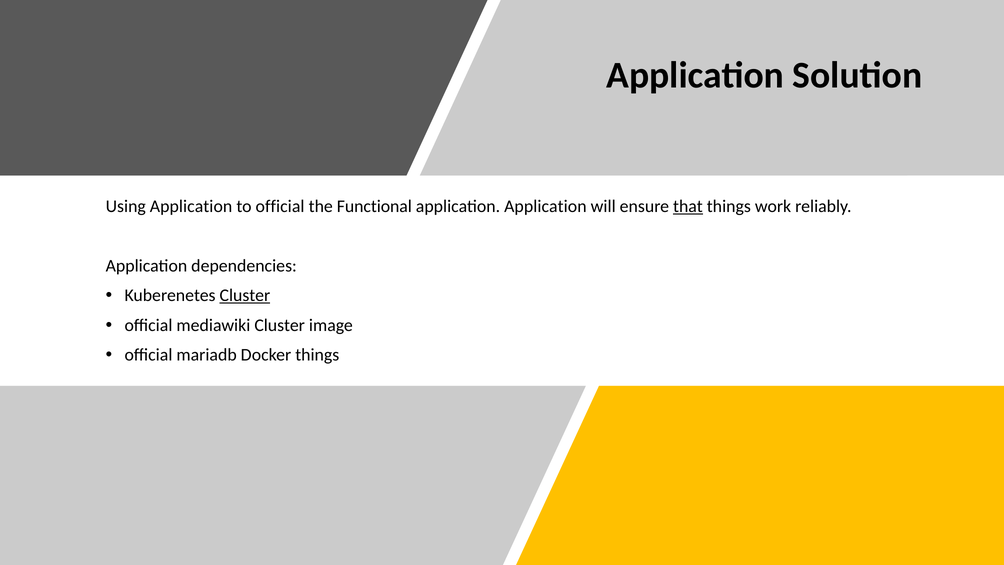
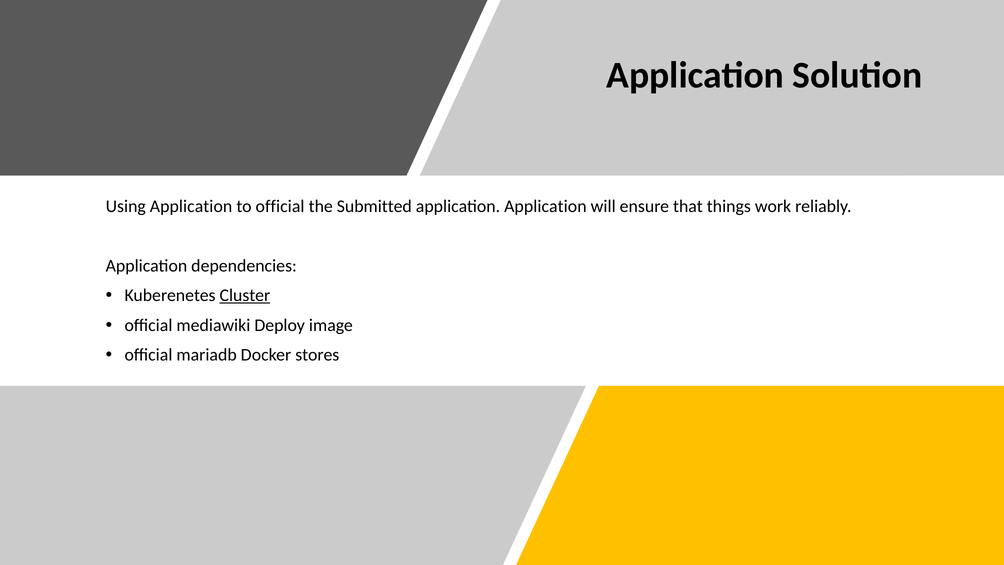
Functional: Functional -> Submitted (374, 206)
that underline: present -> none (688, 206)
mediawiki Cluster: Cluster -> Deploy (280, 325)
Docker things: things -> stores (317, 355)
